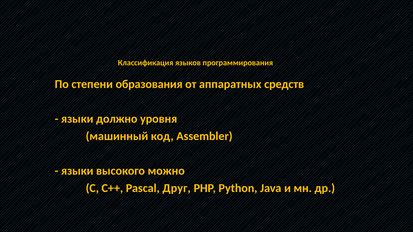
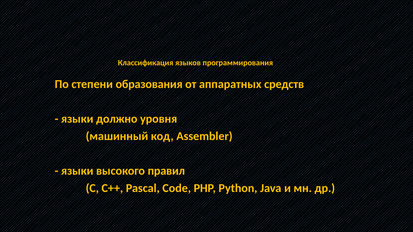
можно: можно -> правил (166, 171)
Друг: Друг -> Code (177, 188)
